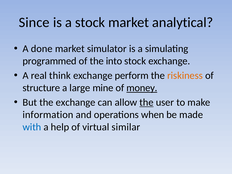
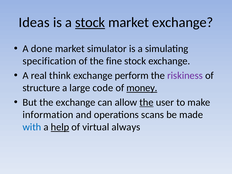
Since: Since -> Ideas (34, 22)
stock underline: none -> present (90, 22)
market analytical: analytical -> exchange (183, 22)
programmed: programmed -> specification (49, 61)
into: into -> fine (114, 61)
riskiness colour: orange -> purple (185, 75)
mine: mine -> code (103, 88)
when: when -> scans (153, 115)
help underline: none -> present (60, 127)
similar: similar -> always (126, 127)
